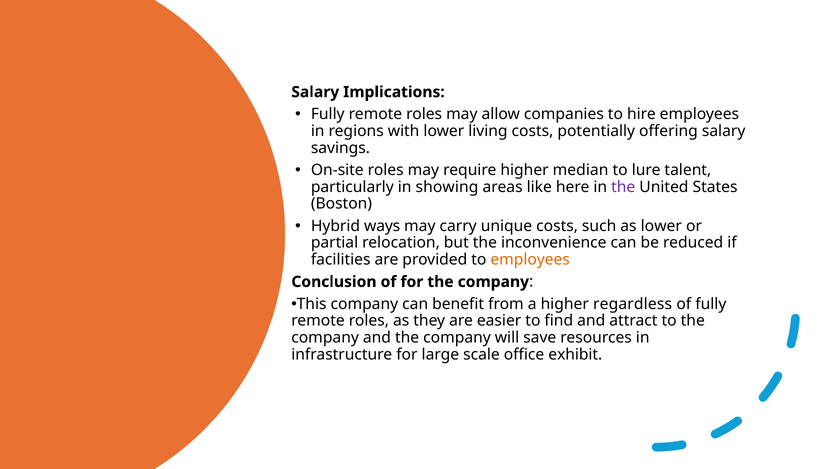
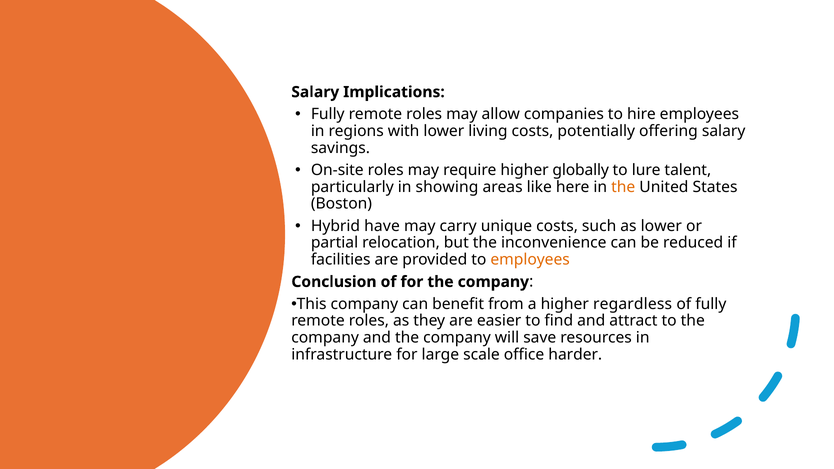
median: median -> globally (581, 170)
the colour: purple -> orange (623, 187)
ways: ways -> have (382, 226)
exhibit: exhibit -> harder (575, 355)
